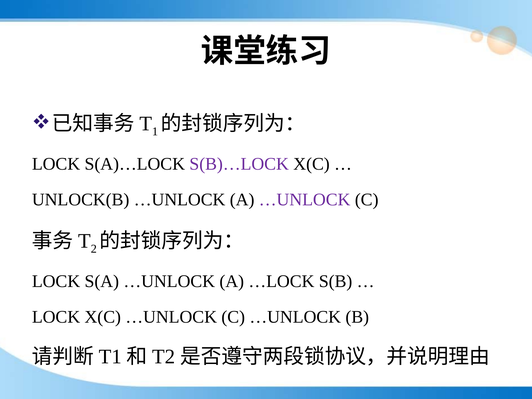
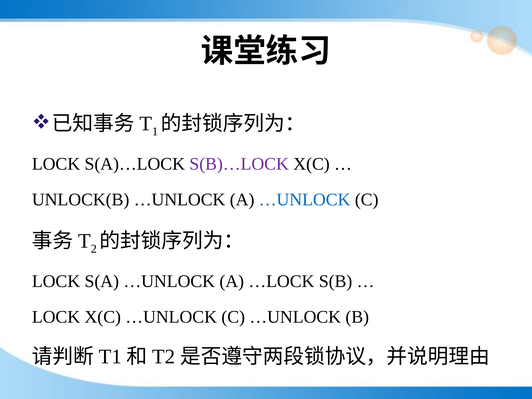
…UNLOCK colour: purple -> blue (305, 200)
